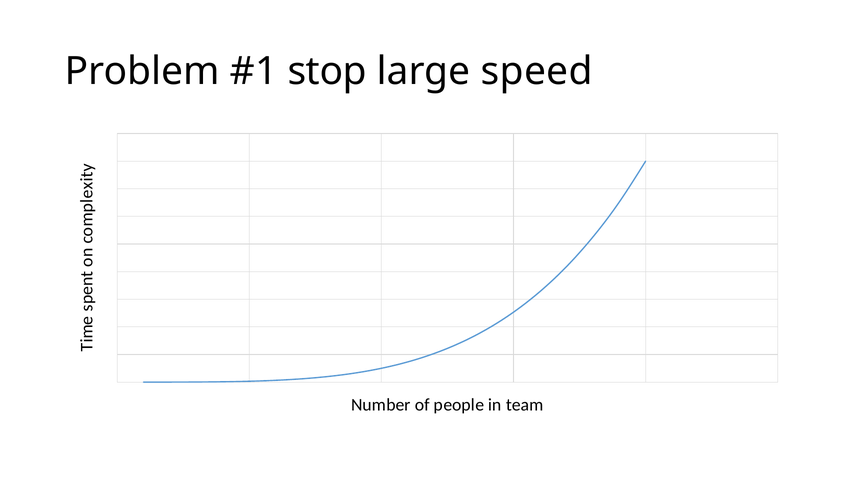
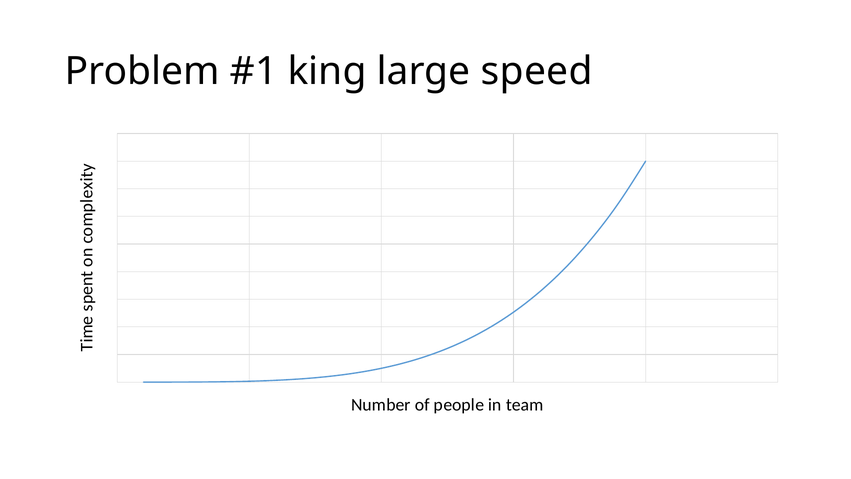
stop: stop -> king (327, 71)
